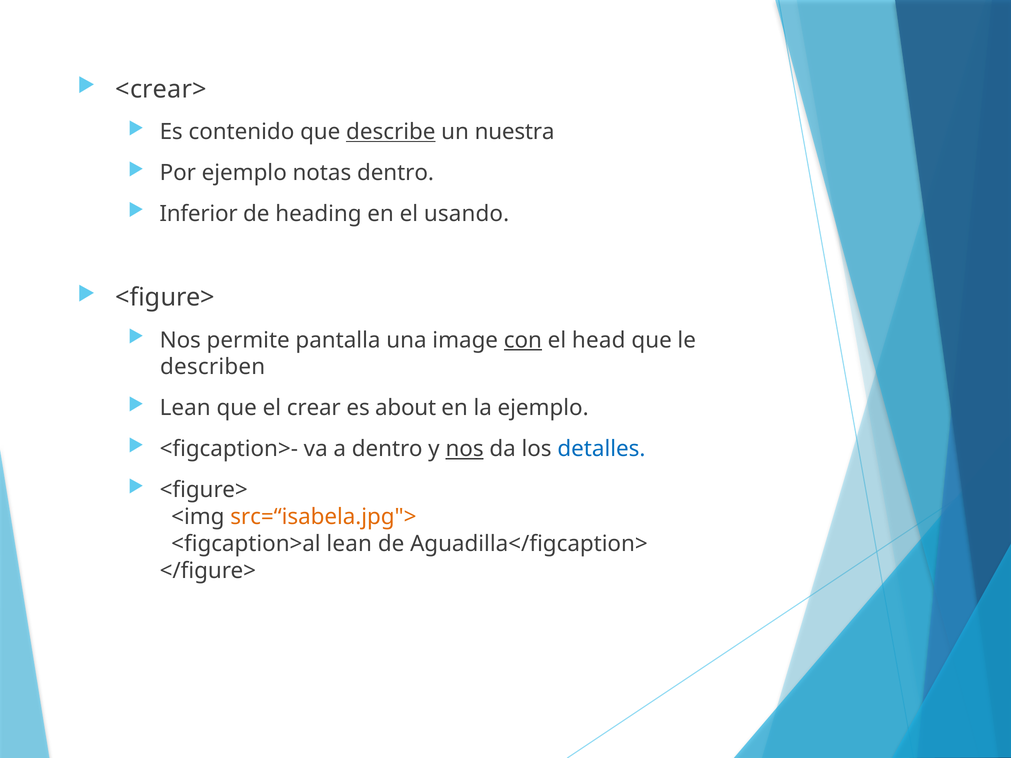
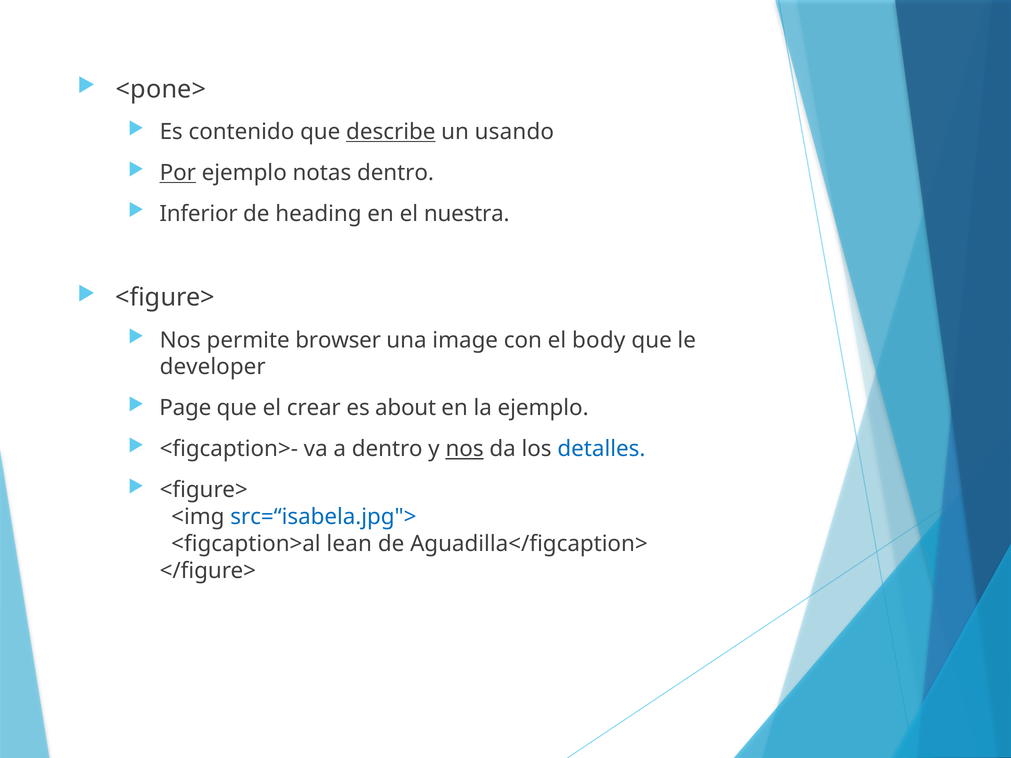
<crear>: <crear> -> <pone> (161, 89)
nuestra: nuestra -> usando (514, 132)
Por underline: none -> present (178, 173)
usando: usando -> nuestra (467, 214)
pantalla: pantalla -> browser (338, 340)
con underline: present -> none (523, 340)
head: head -> body (599, 340)
describen: describen -> developer (213, 367)
Lean: Lean -> Page (185, 408)
src=“isabela.jpg"> colour: orange -> blue (323, 517)
